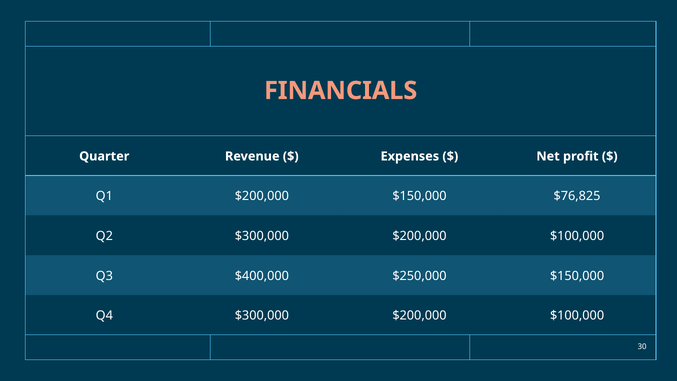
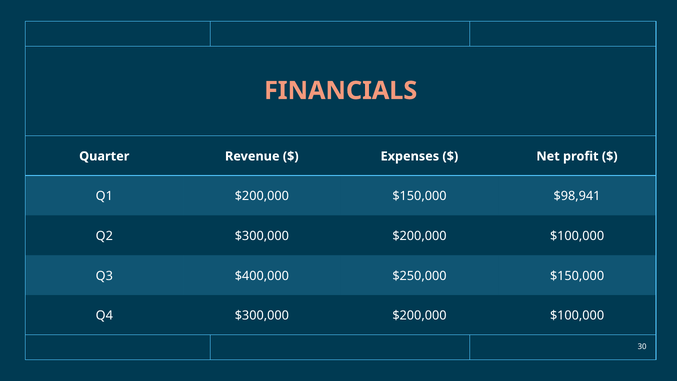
$76,825: $76,825 -> $98,941 (577, 196)
